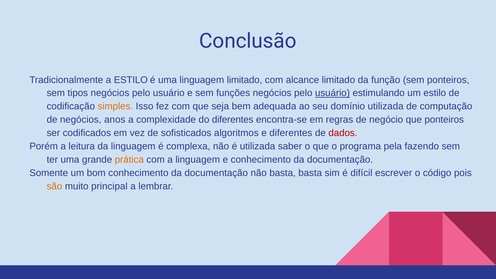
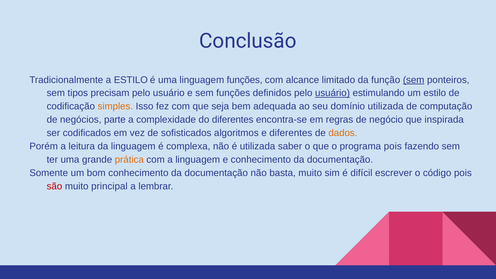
linguagem limitado: limitado -> funções (245, 80)
sem underline: none -> present (414, 80)
tipos negócios: negócios -> precisam (110, 93)
funções negócios: negócios -> definidos (272, 93)
anos: anos -> parte (115, 120)
que ponteiros: ponteiros -> inspirada (444, 120)
dados colour: red -> orange (343, 133)
programa pela: pela -> pois (393, 146)
basta basta: basta -> muito (310, 173)
são colour: orange -> red (54, 186)
